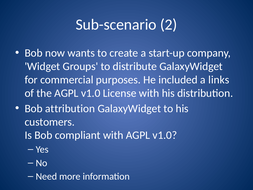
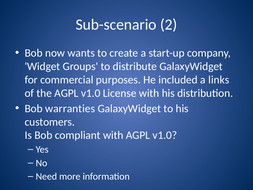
attribution: attribution -> warranties (70, 108)
